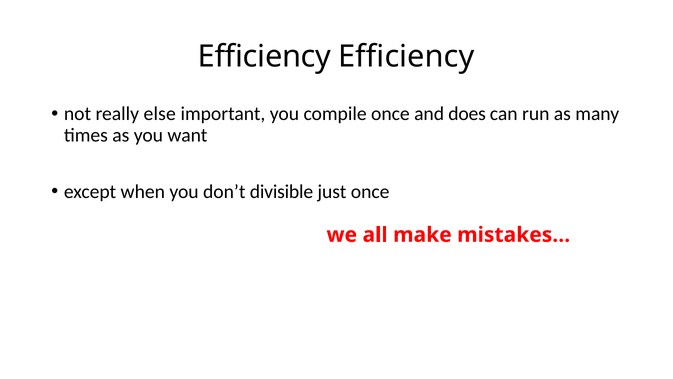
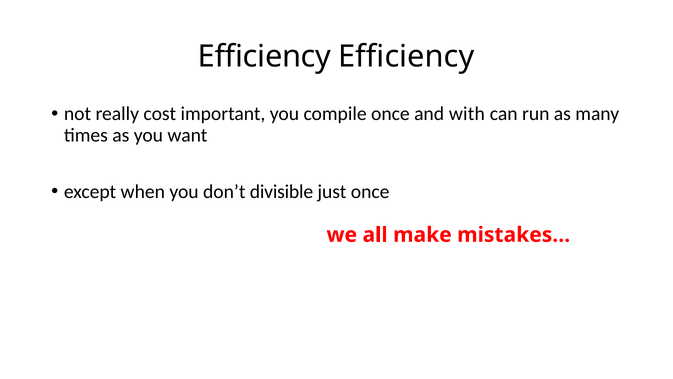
else: else -> cost (160, 114)
does: does -> with (467, 114)
